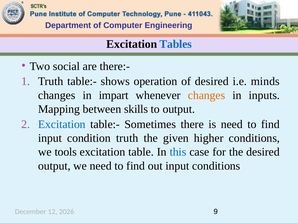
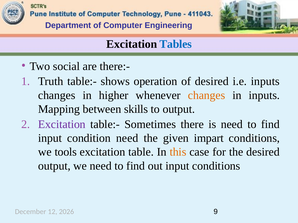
i.e minds: minds -> inputs (265, 81)
impart: impart -> higher (114, 95)
Excitation colour: blue -> purple (62, 124)
condition truth: truth -> need (127, 138)
higher: higher -> impart (209, 138)
this colour: blue -> orange (178, 152)
